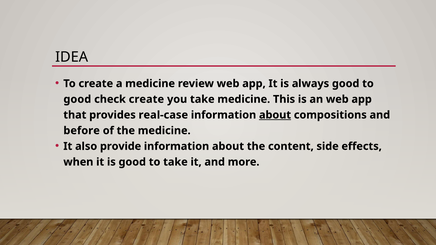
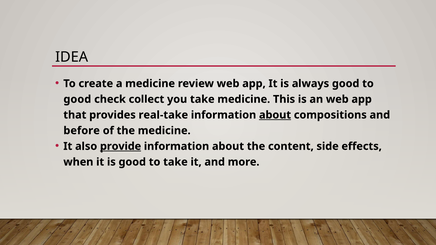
check create: create -> collect (146, 99)
real-case: real-case -> real-take (163, 115)
provide underline: none -> present (121, 146)
